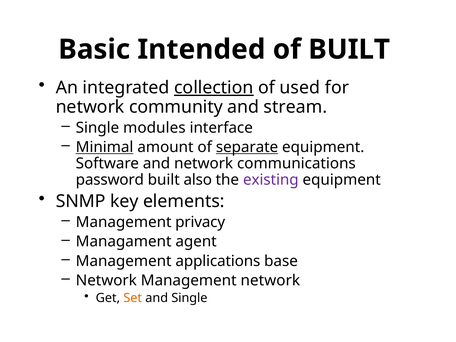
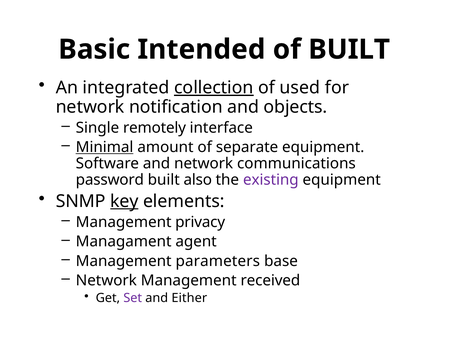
community: community -> notification (176, 107)
stream: stream -> objects (295, 107)
modules: modules -> remotely (154, 128)
separate underline: present -> none (247, 147)
key underline: none -> present (124, 201)
applications: applications -> parameters (218, 261)
Management network: network -> received (270, 280)
Set colour: orange -> purple (133, 298)
and Single: Single -> Either (189, 298)
